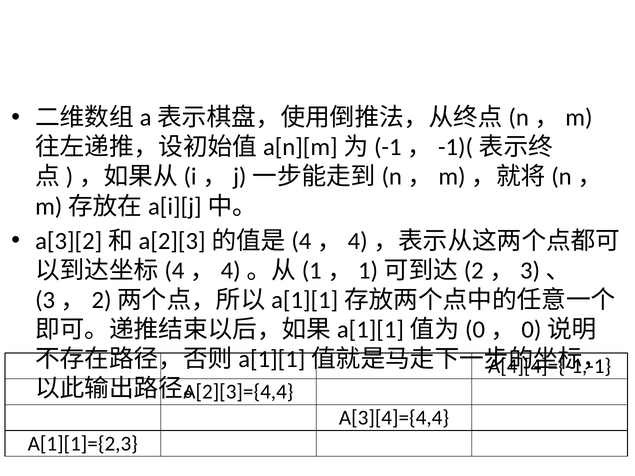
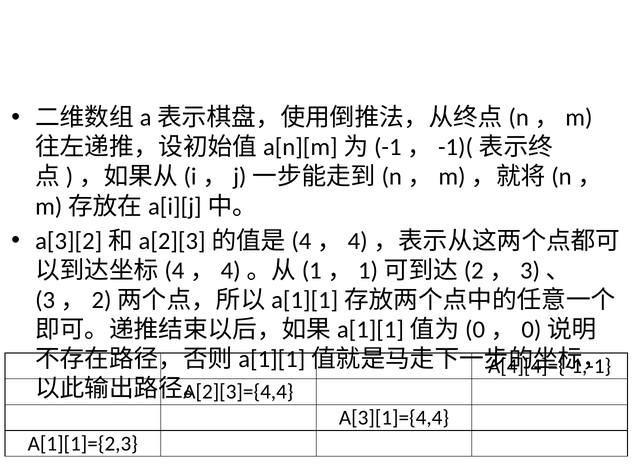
A[3][4]={4,4: A[3][4]={4,4 -> A[3][1]={4,4 (394, 418)
